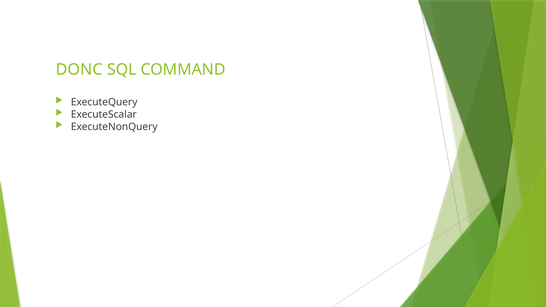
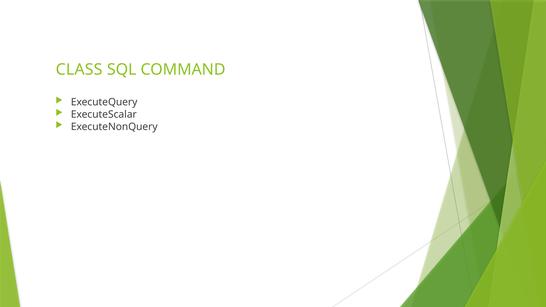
DONC: DONC -> CLASS (79, 69)
